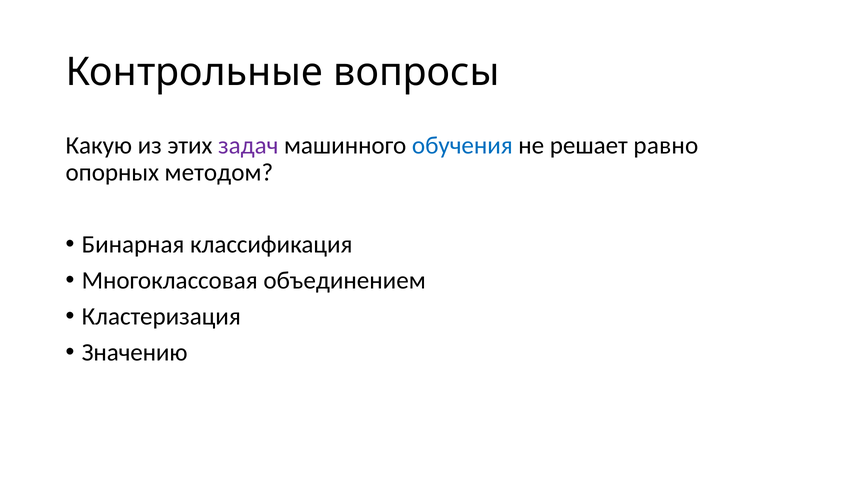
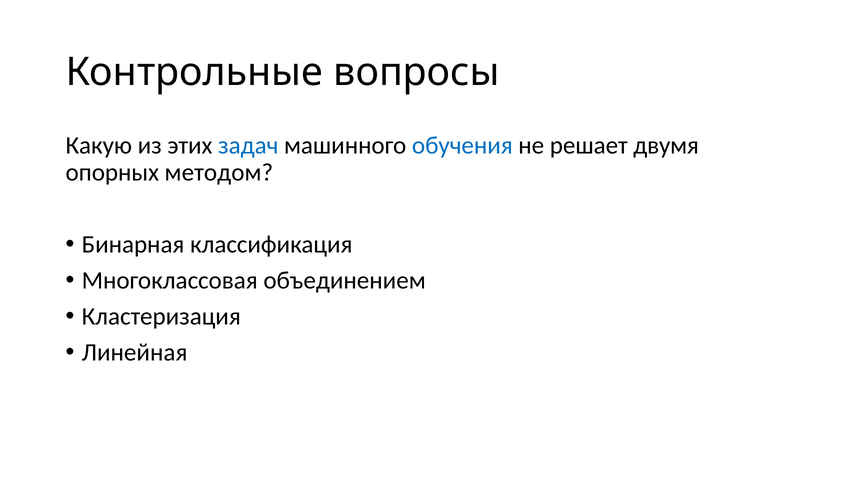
задач colour: purple -> blue (248, 145)
равно: равно -> двумя (666, 145)
Значению: Значению -> Линейная (135, 352)
